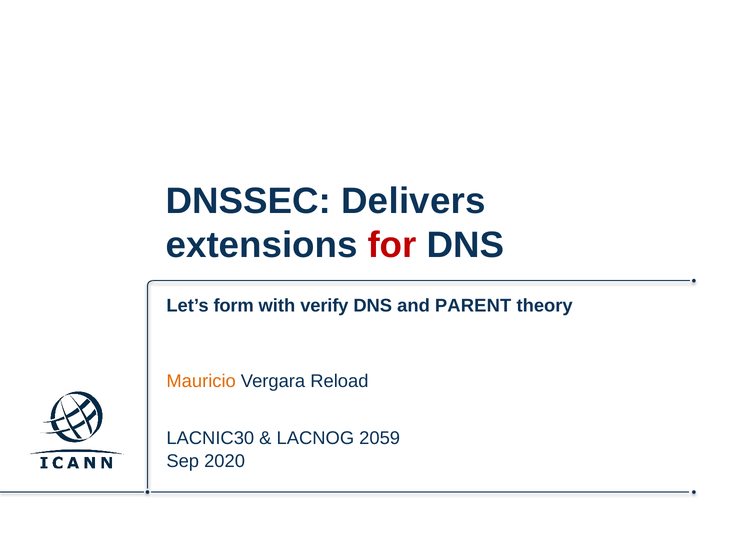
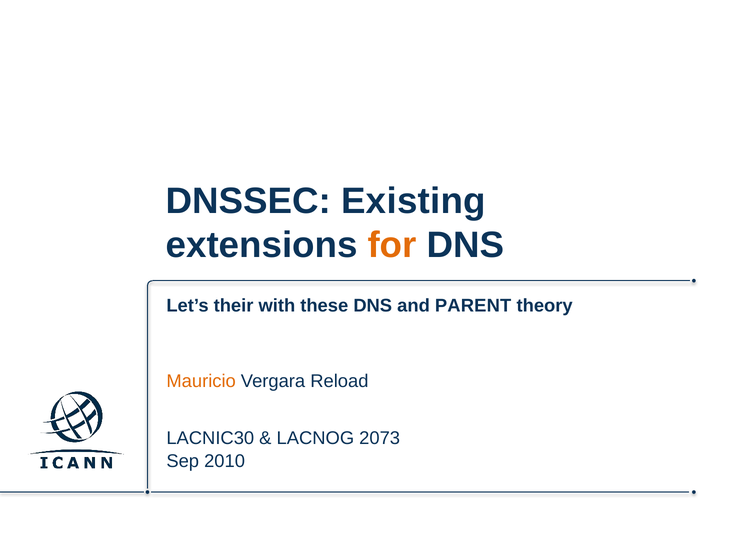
Delivers: Delivers -> Existing (413, 201)
for colour: red -> orange (392, 245)
form: form -> their (234, 306)
verify: verify -> these (324, 306)
2059: 2059 -> 2073 (380, 438)
2020: 2020 -> 2010 (225, 461)
